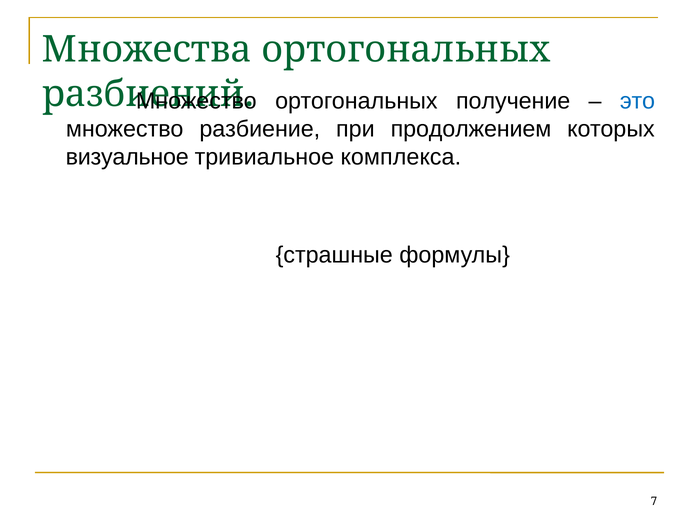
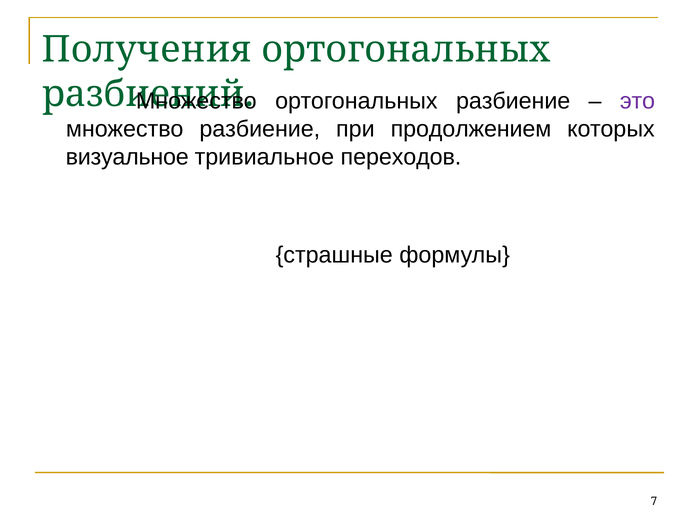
Множества: Множества -> Получения (147, 49)
ортогональных получение: получение -> разбиение (513, 101)
это colour: blue -> purple (637, 101)
комплекса: комплекса -> переходов (401, 157)
